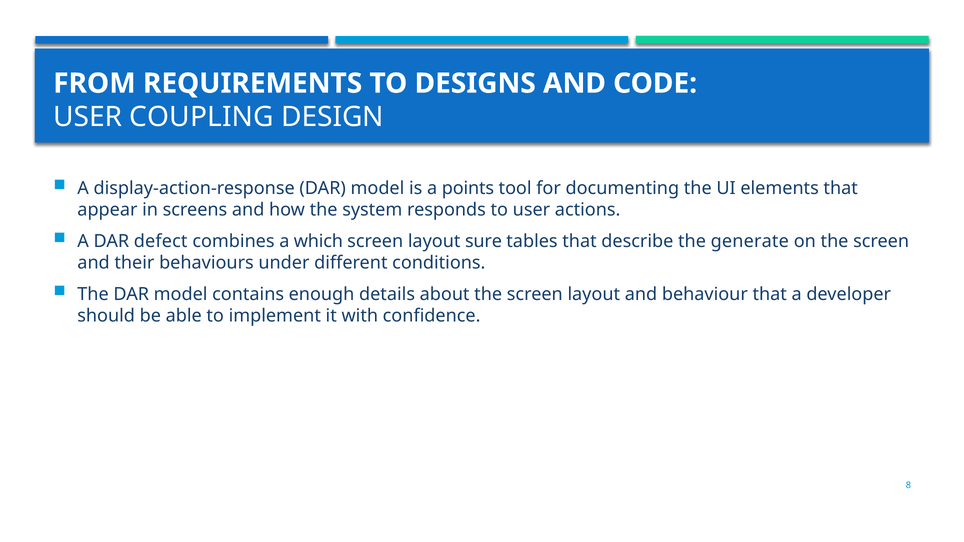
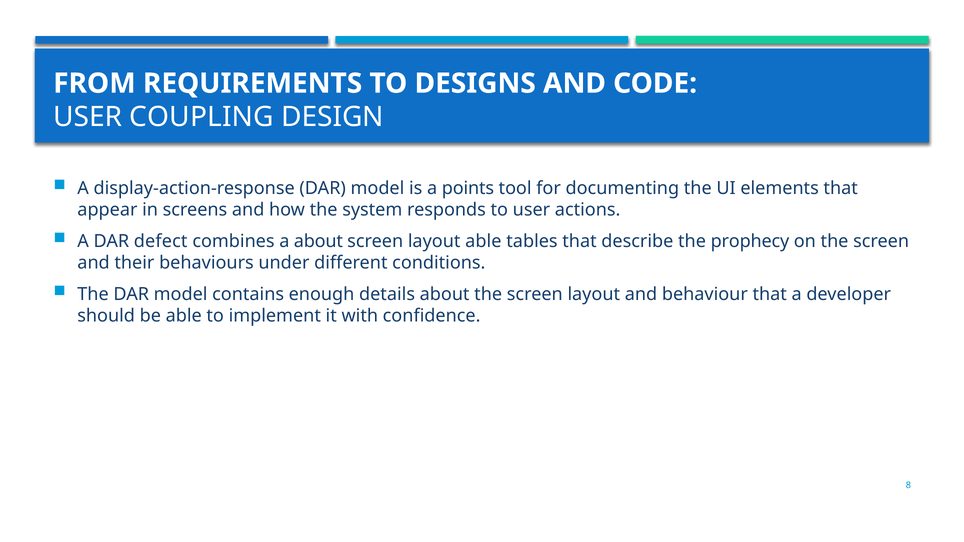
a which: which -> about (318, 241)
layout sure: sure -> able (483, 241)
generate: generate -> prophecy (750, 241)
